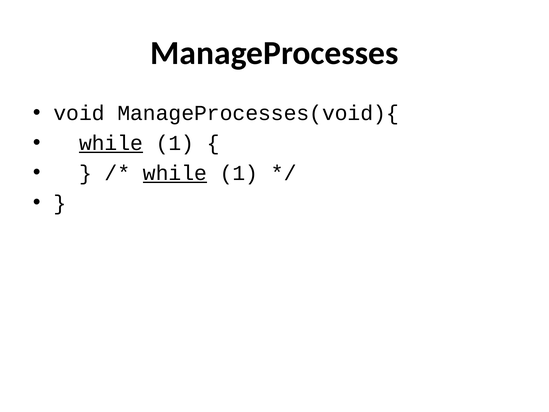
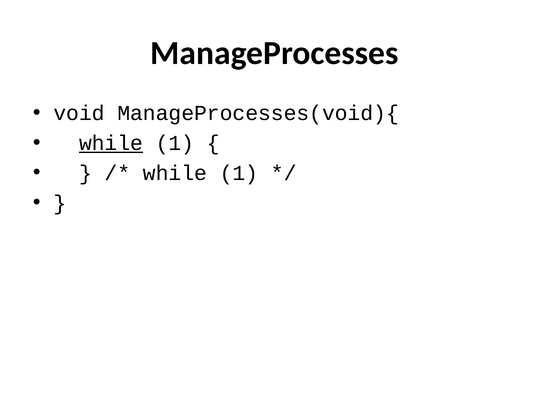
while underline: present -> none (175, 173)
